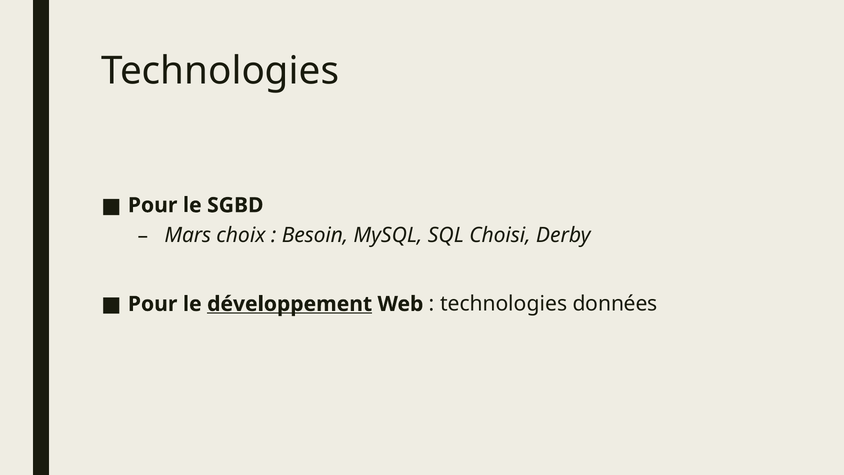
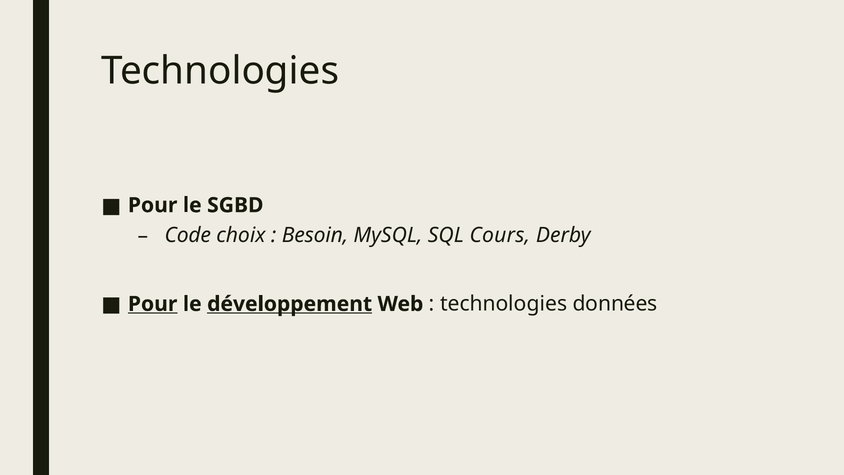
Mars: Mars -> Code (188, 235)
Choisi: Choisi -> Cours (500, 235)
Pour underline: none -> present (153, 304)
